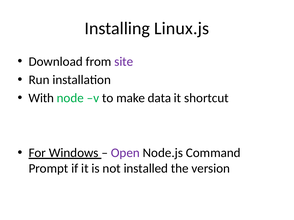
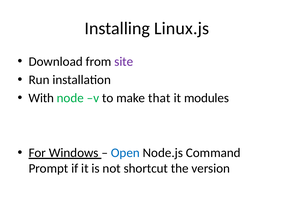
data: data -> that (159, 98)
shortcut: shortcut -> modules (207, 98)
Open colour: purple -> blue (125, 153)
installed: installed -> shortcut (146, 169)
